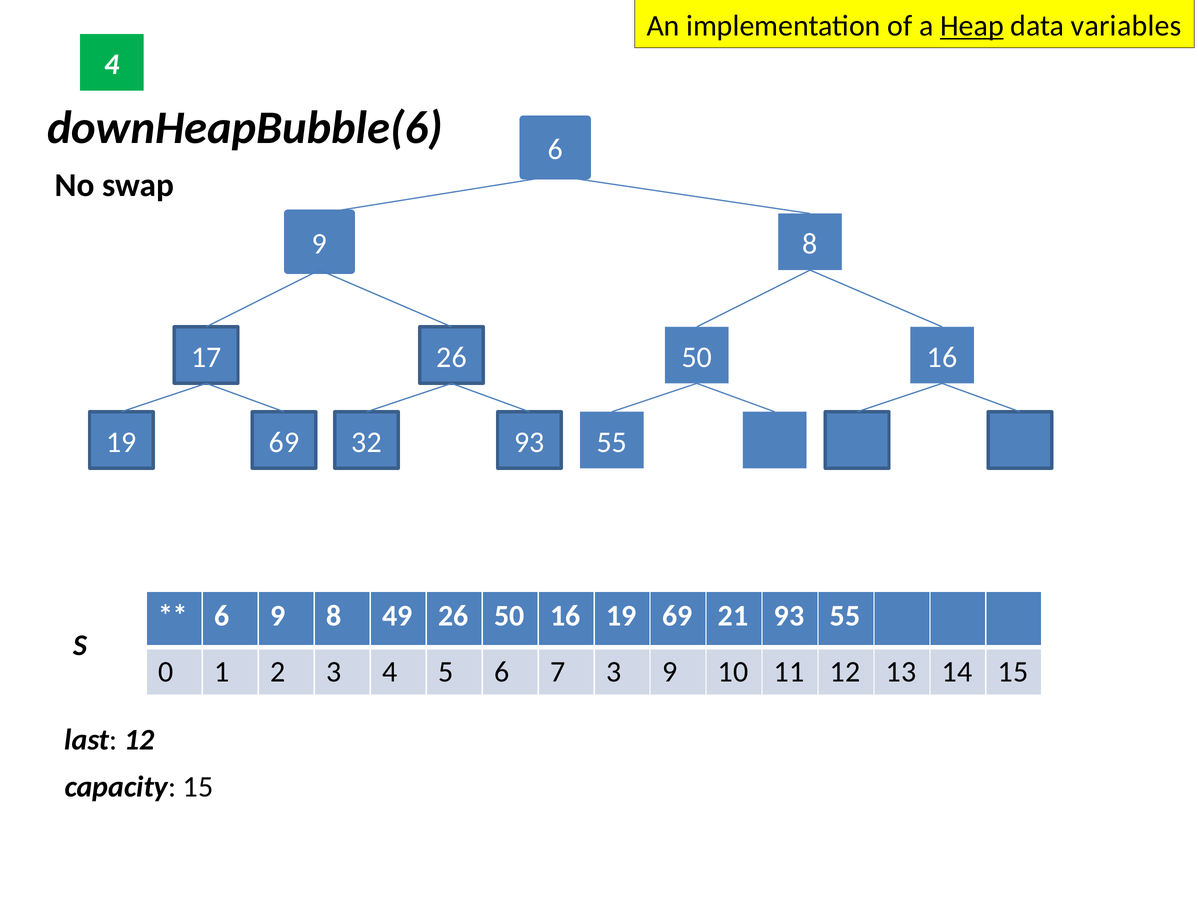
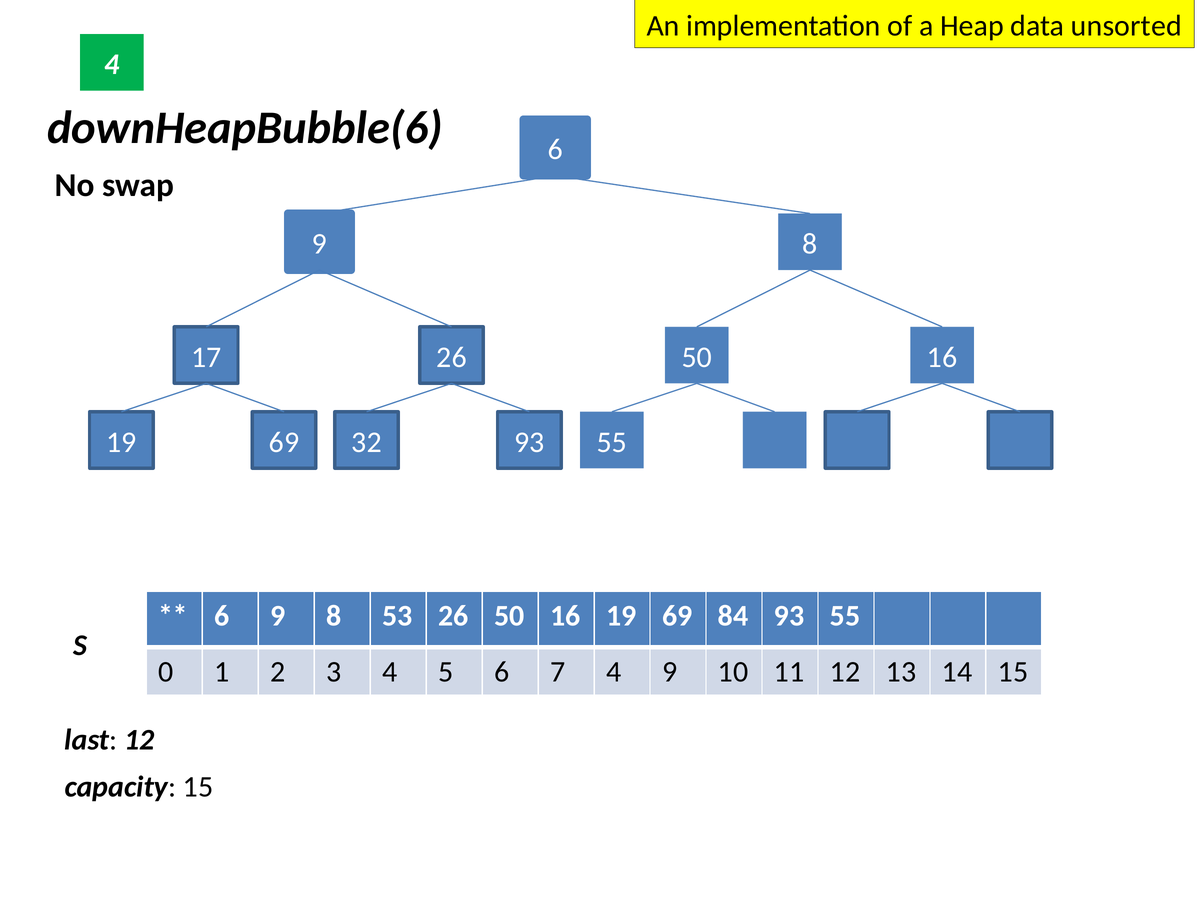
Heap underline: present -> none (972, 26)
variables: variables -> unsorted (1126, 26)
49: 49 -> 53 (397, 615)
21: 21 -> 84 (733, 615)
7 3: 3 -> 4 (614, 672)
